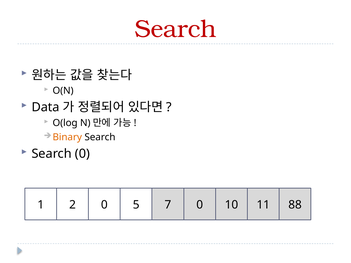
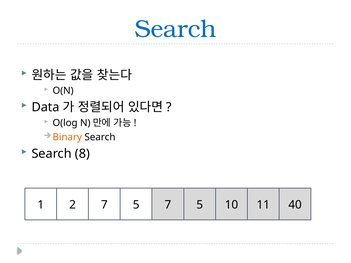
Search colour: red -> blue (175, 29)
Search 0: 0 -> 8 (82, 154)
2 0: 0 -> 7 (104, 205)
5 7 0: 0 -> 5 (200, 205)
88: 88 -> 40 (295, 205)
